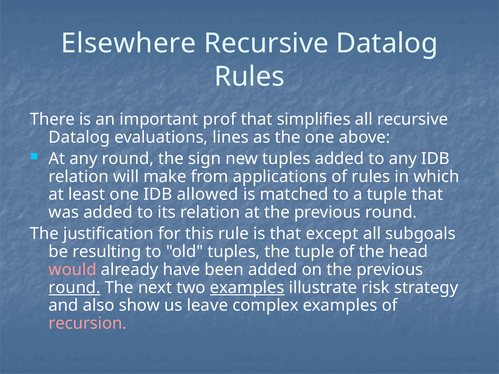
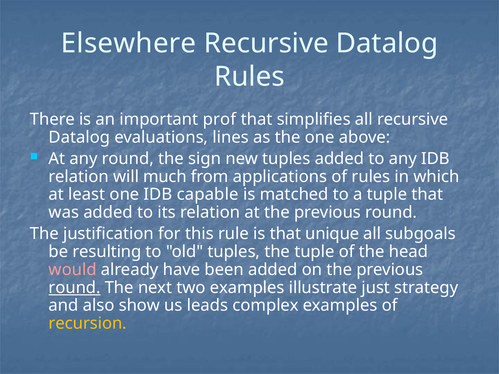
make: make -> much (165, 177)
allowed: allowed -> capable (208, 195)
except: except -> unique (332, 234)
examples underline: present -> none (247, 288)
risk: risk -> just (376, 288)
leave: leave -> leads (207, 306)
recursion colour: pink -> yellow (88, 324)
